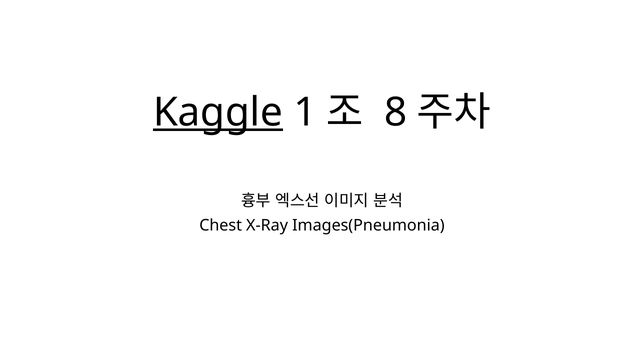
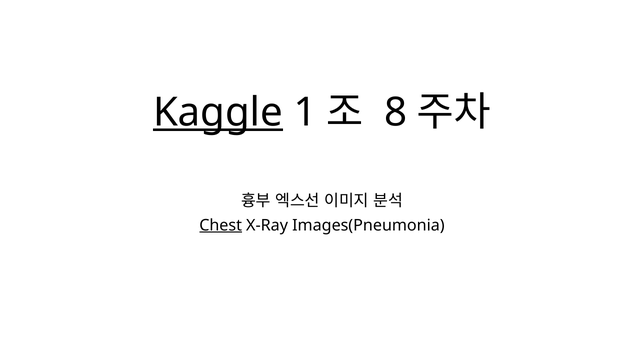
Chest underline: none -> present (221, 225)
